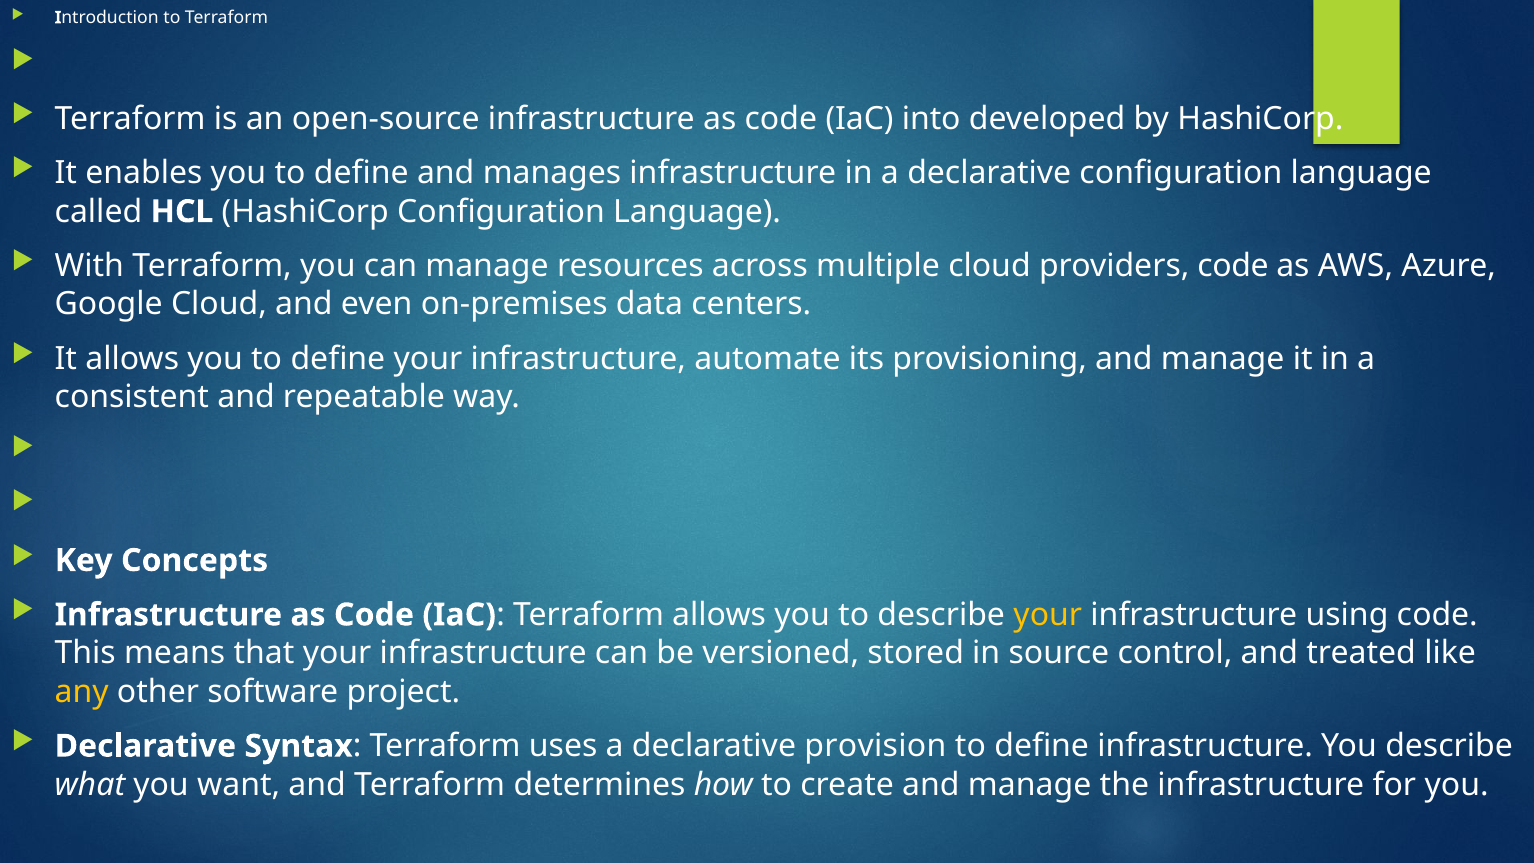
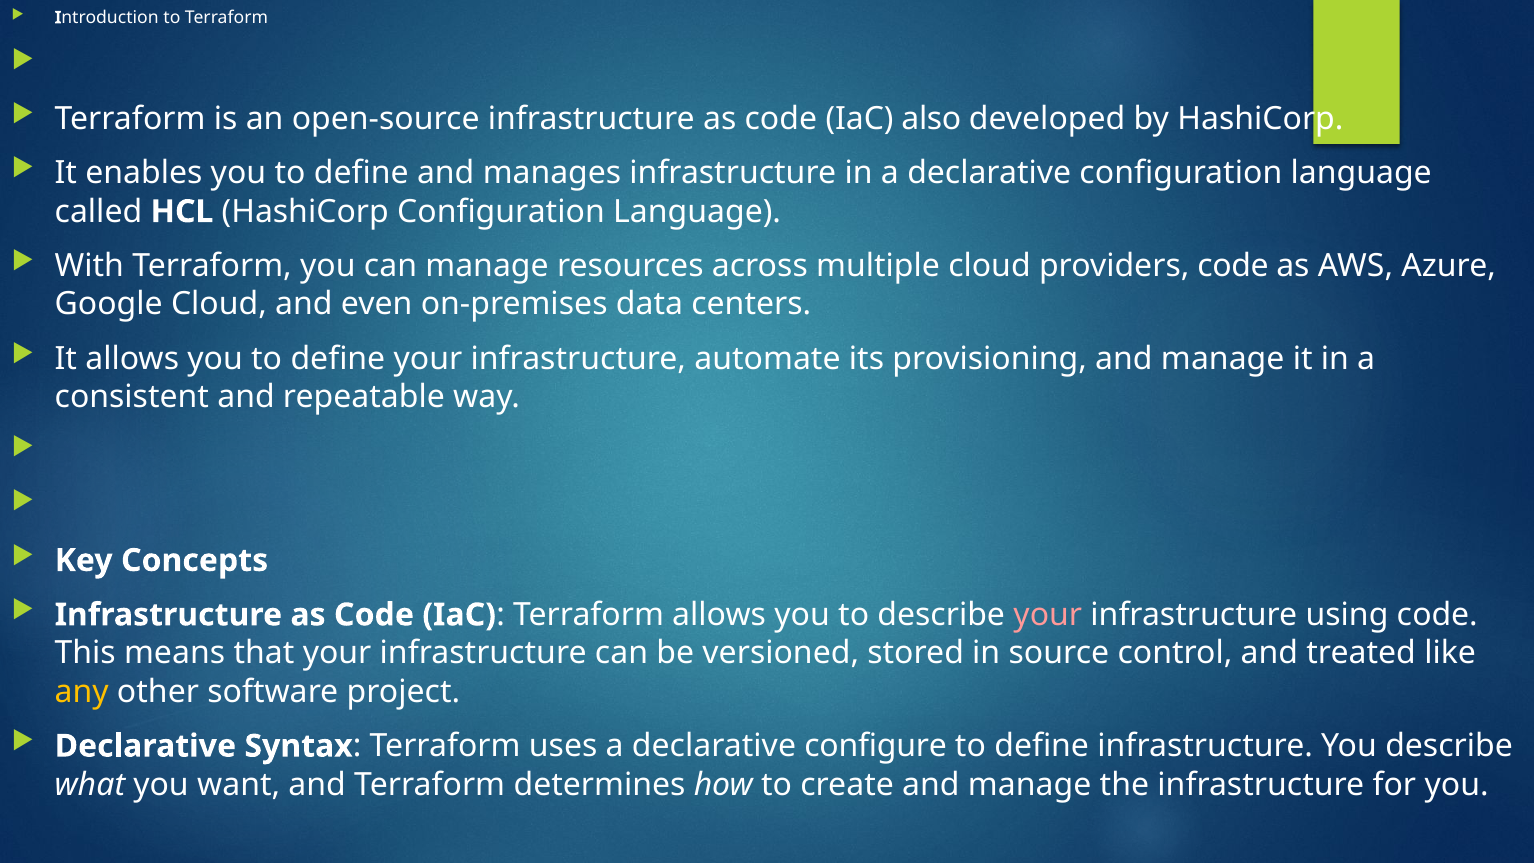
into: into -> also (931, 119)
your colour: yellow -> pink (1048, 615)
provision: provision -> configure (876, 746)
